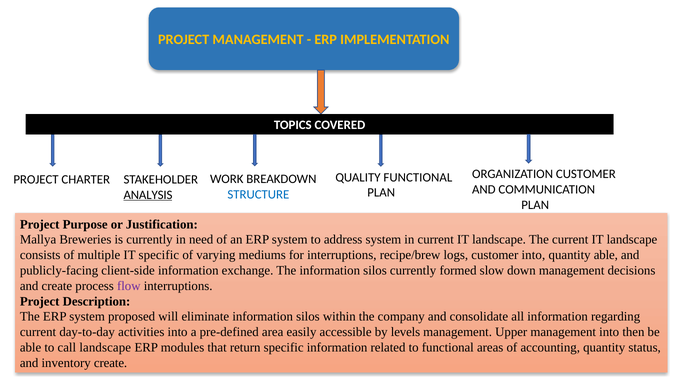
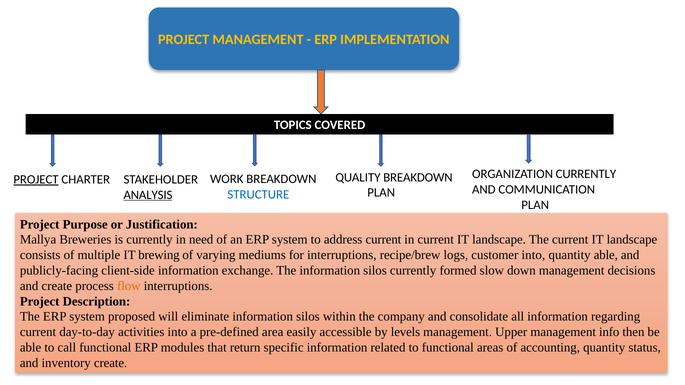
ORGANIZATION CUSTOMER: CUSTOMER -> CURRENTLY (586, 174)
QUALITY FUNCTIONAL: FUNCTIONAL -> BREAKDOWN (418, 177)
PROJECT underline: none -> present (36, 180)
address system: system -> current (383, 240)
IT specific: specific -> brewing (159, 255)
flow colour: purple -> orange (129, 286)
management into: into -> info (609, 332)
call landscape: landscape -> functional (105, 348)
